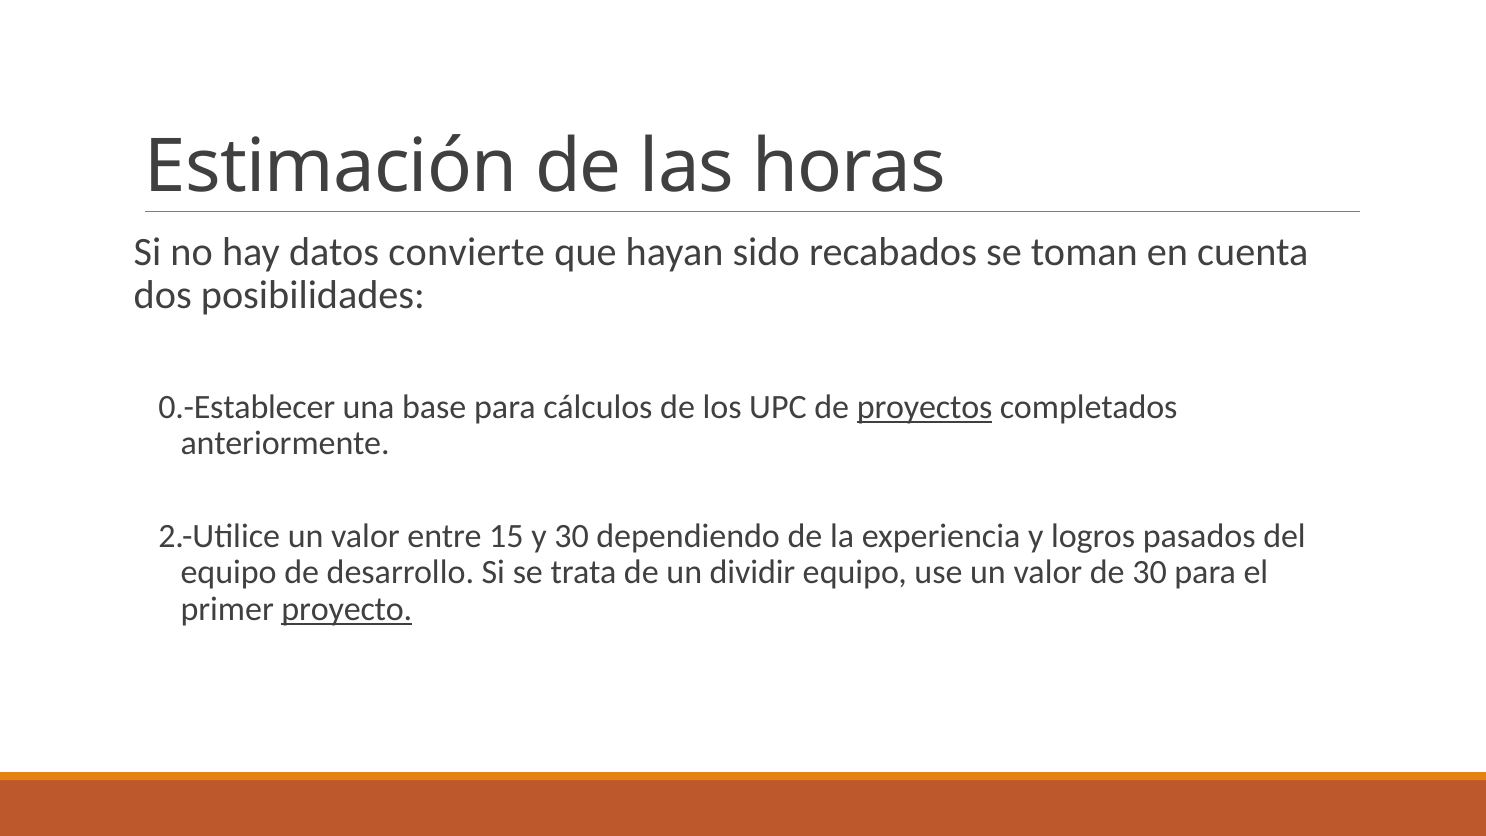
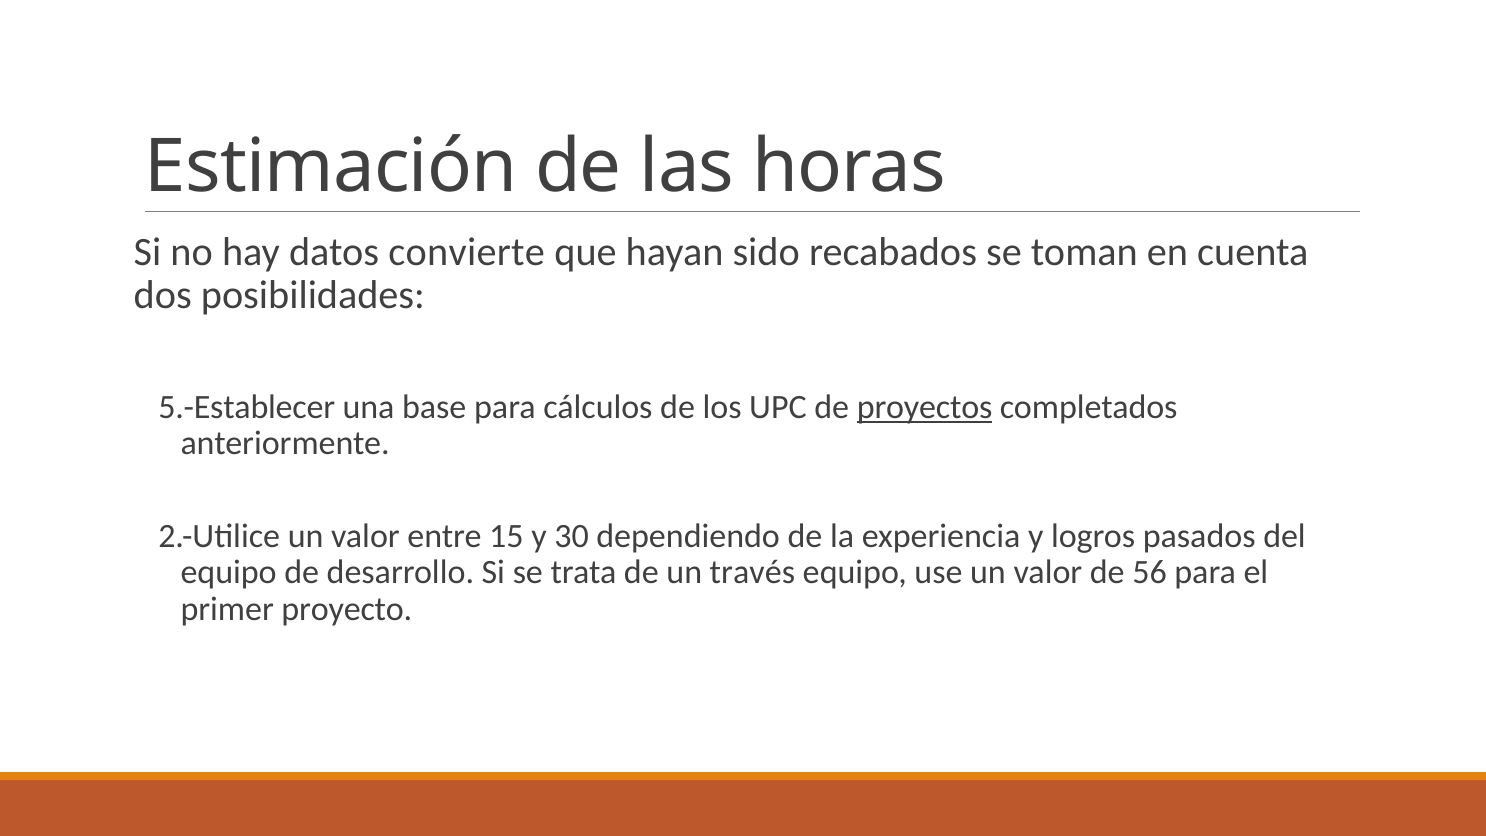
0.-Establecer: 0.-Establecer -> 5.-Establecer (247, 407)
dividir: dividir -> través (752, 573)
de 30: 30 -> 56 (1150, 573)
proyecto underline: present -> none (347, 609)
